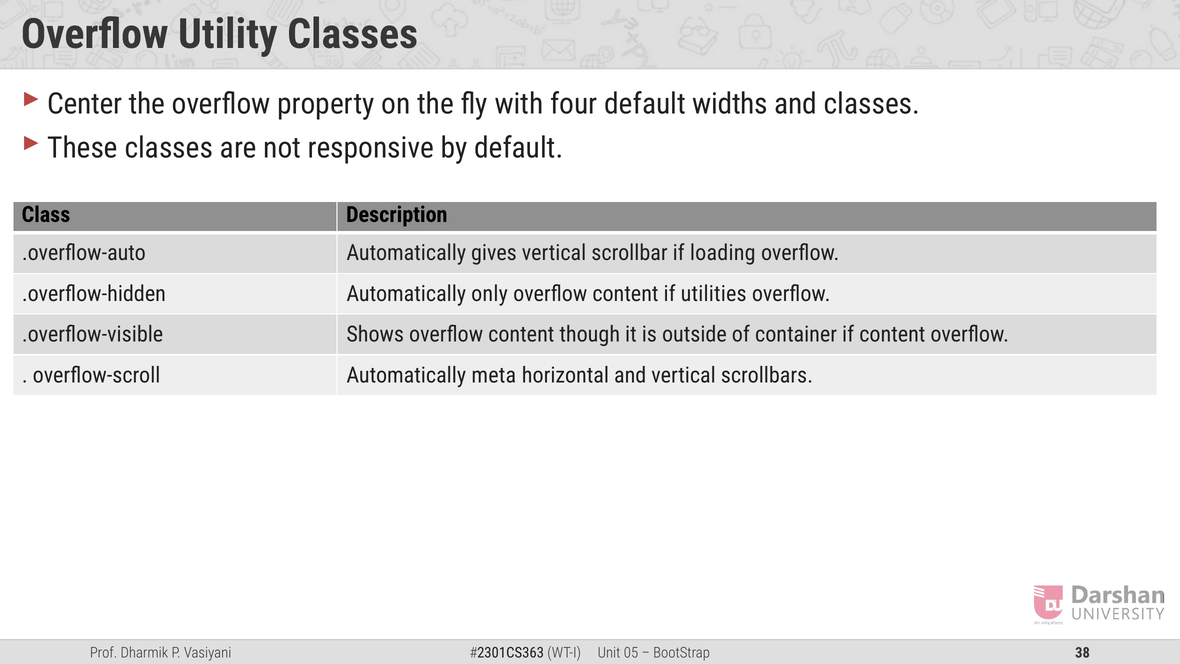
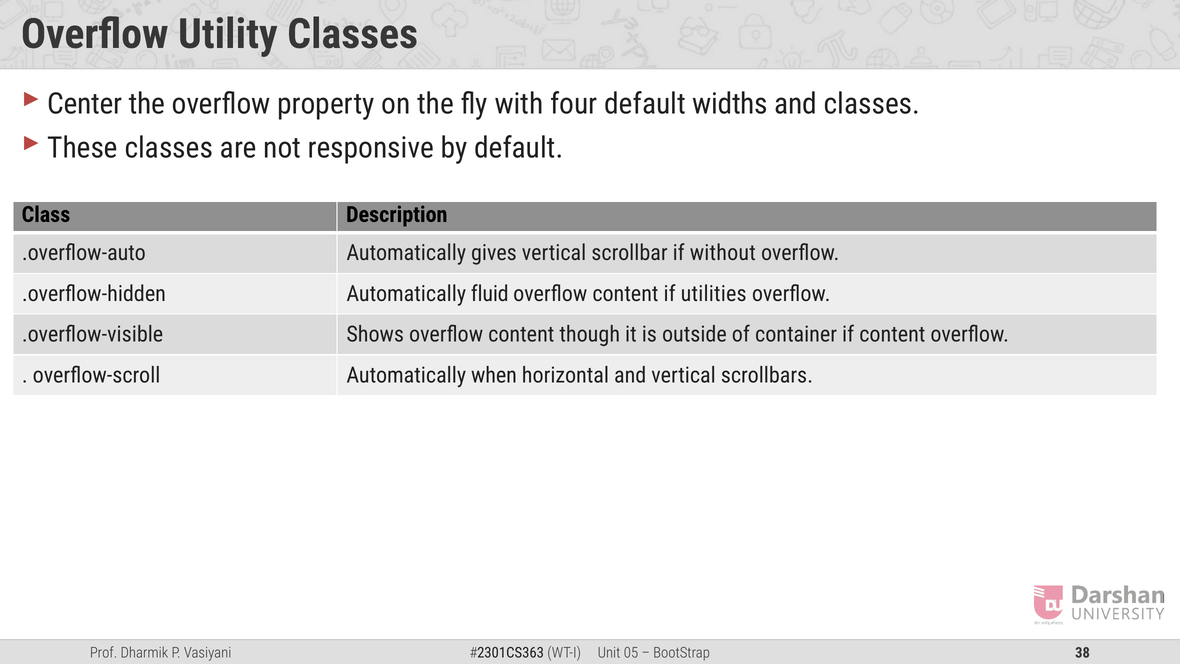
loading: loading -> without (723, 253)
only: only -> fluid (490, 294)
meta: meta -> when (494, 375)
